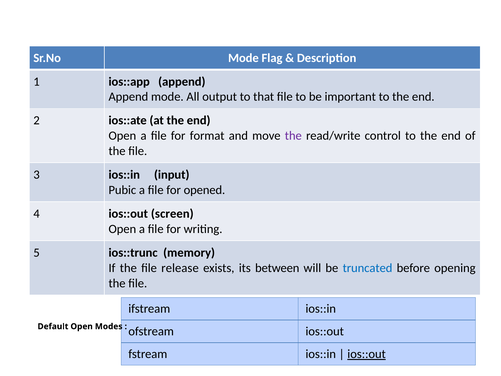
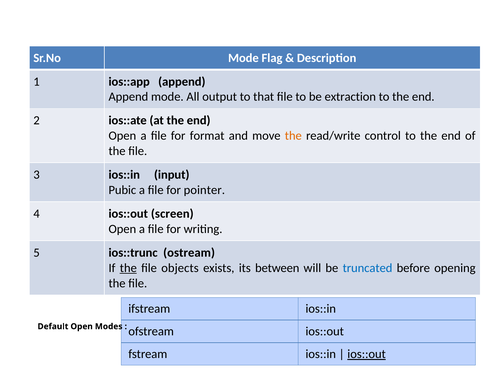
important: important -> extraction (350, 97)
the colour: purple -> orange (293, 136)
opened: opened -> pointer (204, 190)
memory: memory -> ostream (189, 252)
the underline: none -> present (128, 268)
release: release -> objects (180, 268)
